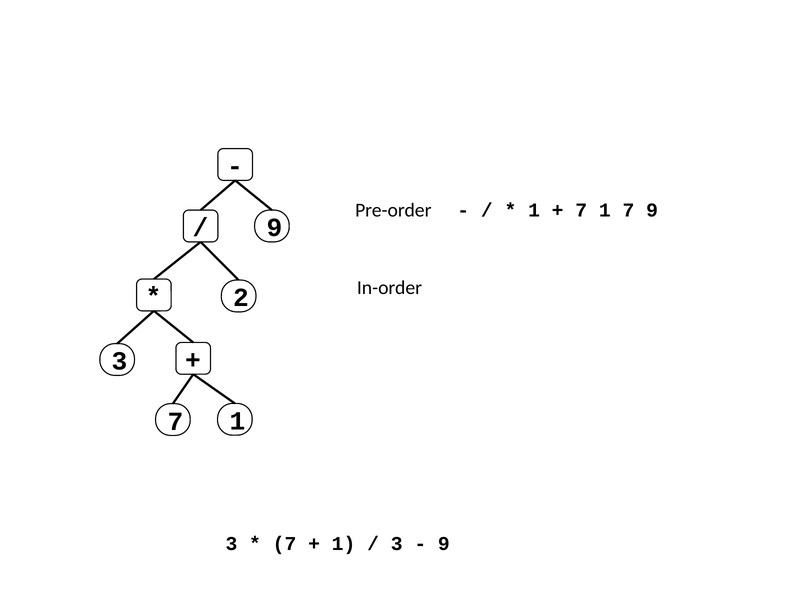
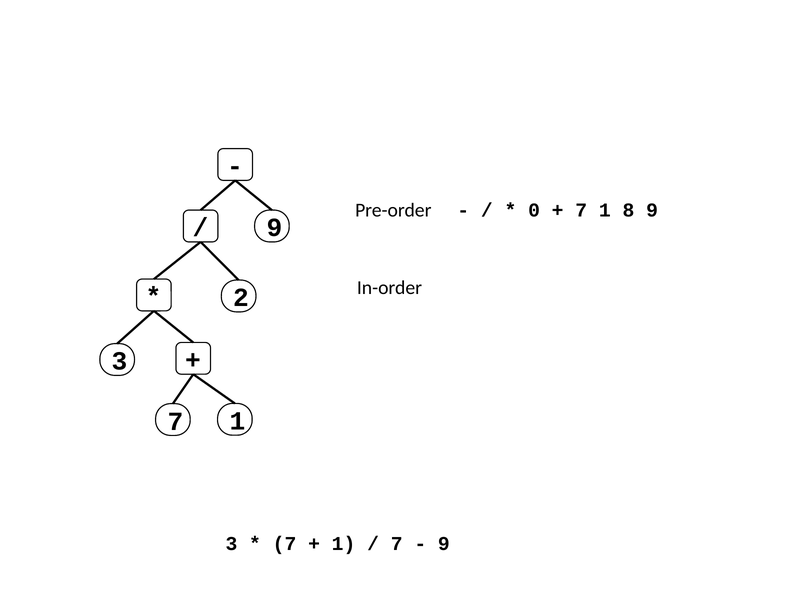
1: 1 -> 0 (534, 210)
1 7: 7 -> 8 (628, 210)
3: 3 -> 7 (397, 544)
